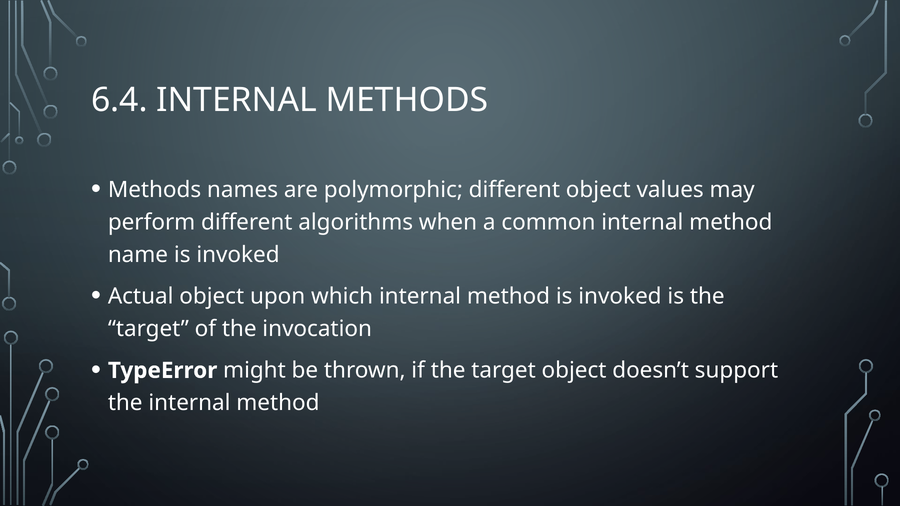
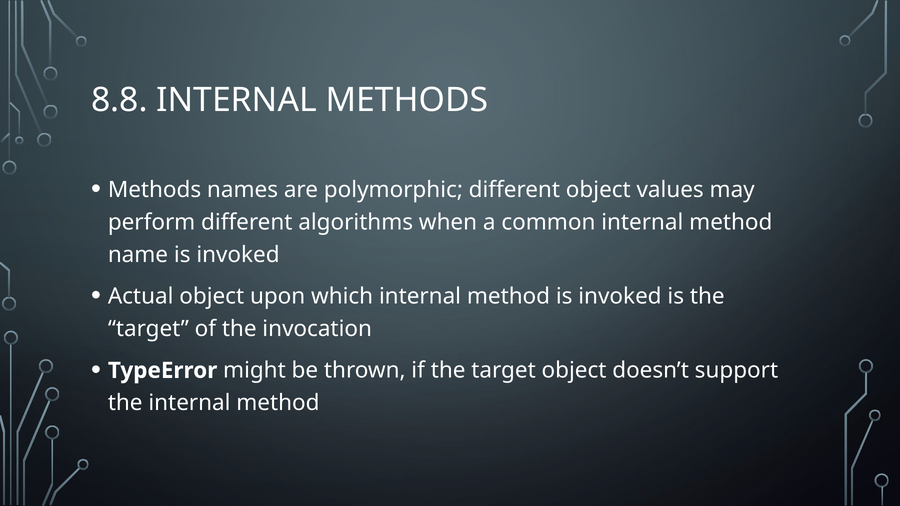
6.4: 6.4 -> 8.8 (119, 100)
